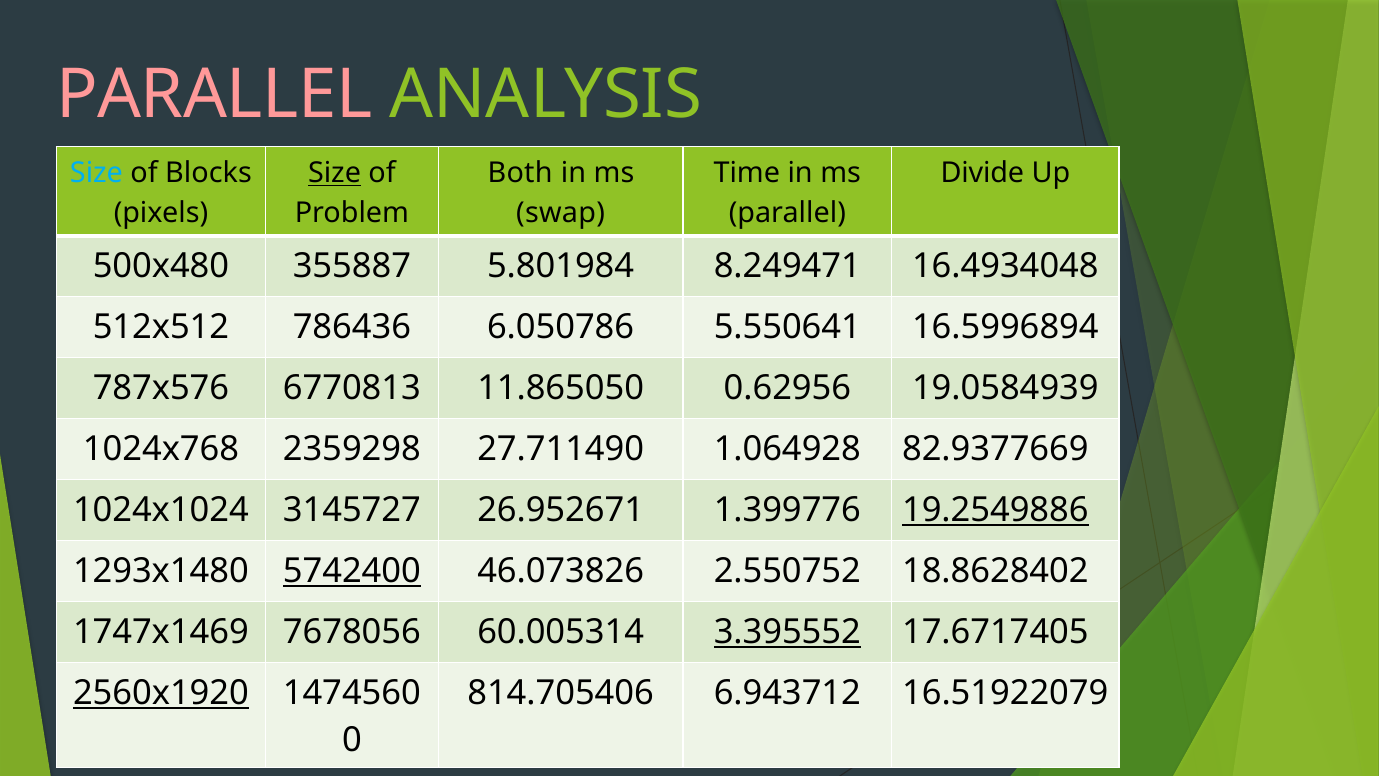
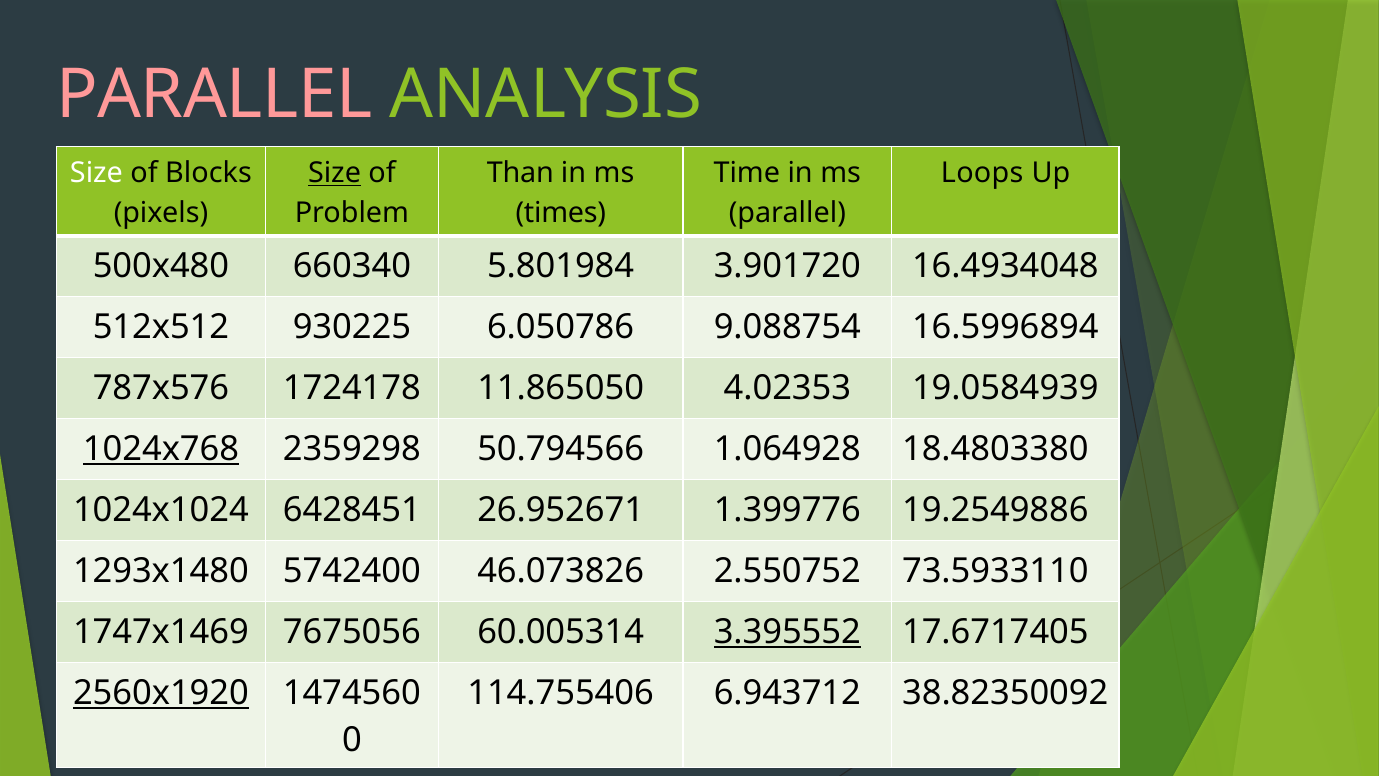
Size colour: light blue -> white (96, 173)
Both: Both -> Than (520, 173)
Divide: Divide -> Loops (982, 173)
swap: swap -> times (561, 212)
355887: 355887 -> 660340 (352, 266)
8.249471: 8.249471 -> 3.901720 (787, 266)
786436: 786436 -> 930225 (352, 327)
5.550641: 5.550641 -> 9.088754 (787, 327)
6770813: 6770813 -> 1724178 (352, 388)
0.62956: 0.62956 -> 4.02353 (787, 388)
1024x768 underline: none -> present (161, 449)
27.711490: 27.711490 -> 50.794566 (561, 449)
82.9377669: 82.9377669 -> 18.4803380 (995, 449)
3145727: 3145727 -> 6428451 (352, 510)
19.2549886 underline: present -> none (995, 510)
5742400 underline: present -> none (352, 571)
18.8628402: 18.8628402 -> 73.5933110 (995, 571)
7678056: 7678056 -> 7675056 (352, 632)
814.705406: 814.705406 -> 114.755406 (561, 693)
16.51922079: 16.51922079 -> 38.82350092 (1005, 693)
